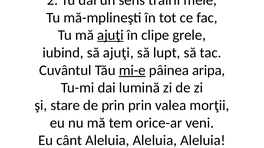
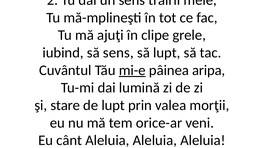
ajuţi underline: present -> none (110, 35)
să ajuţi: ajuţi -> sens (118, 53)
de prin: prin -> lupt (113, 106)
